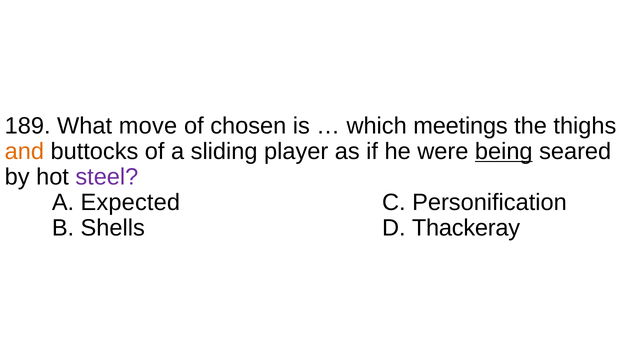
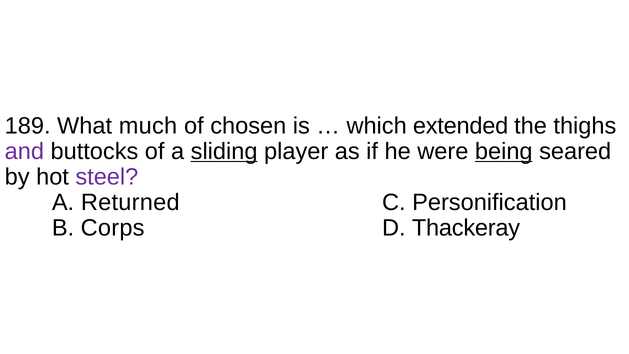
move: move -> much (148, 126)
meetings: meetings -> extended (461, 126)
and colour: orange -> purple (24, 151)
sliding underline: none -> present (224, 151)
Expected: Expected -> Returned (130, 202)
Shells: Shells -> Corps (113, 228)
